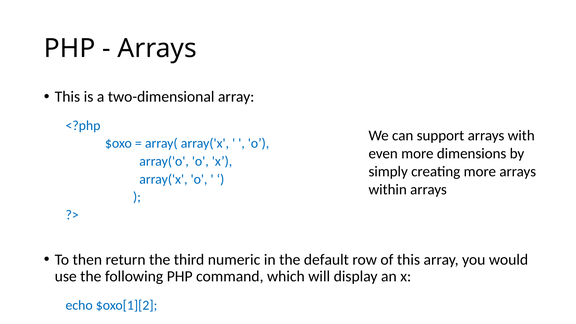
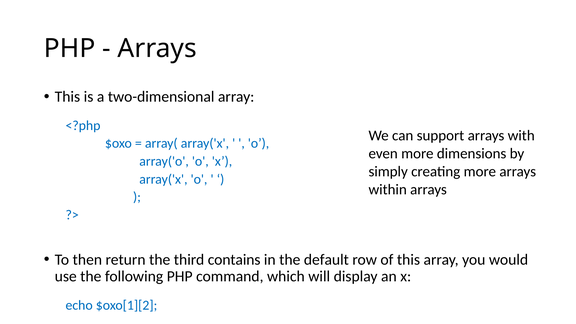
numeric: numeric -> contains (234, 260)
